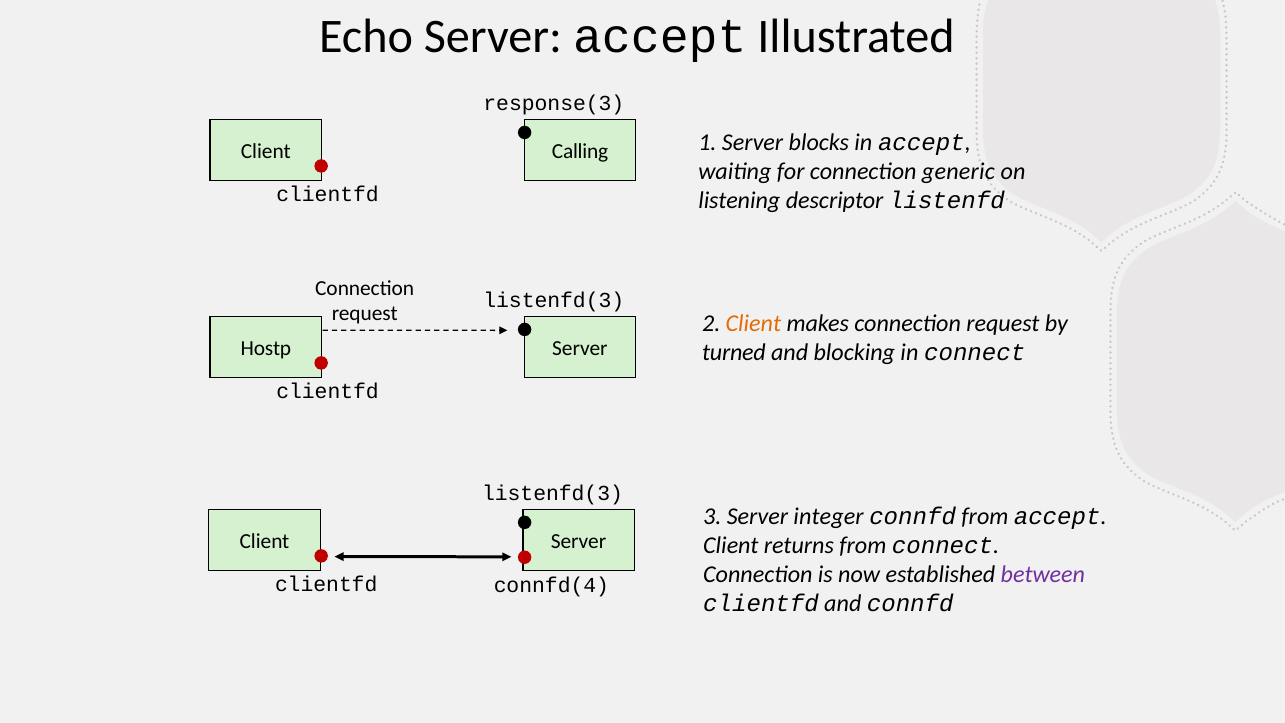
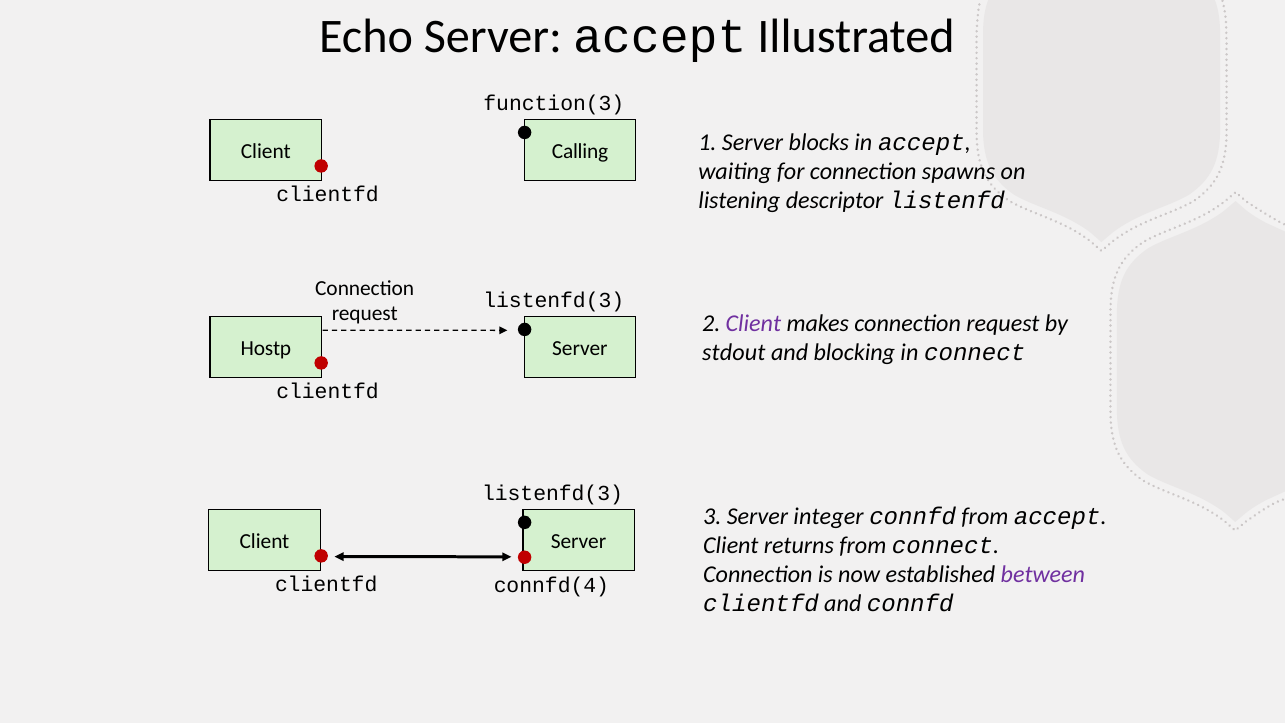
response(3: response(3 -> function(3 (554, 103)
generic: generic -> spawns (959, 171)
Client colour: orange -> purple (753, 323)
turned: turned -> stdout (734, 352)
